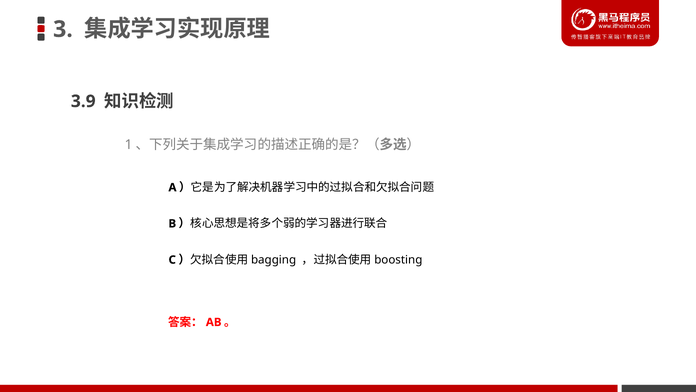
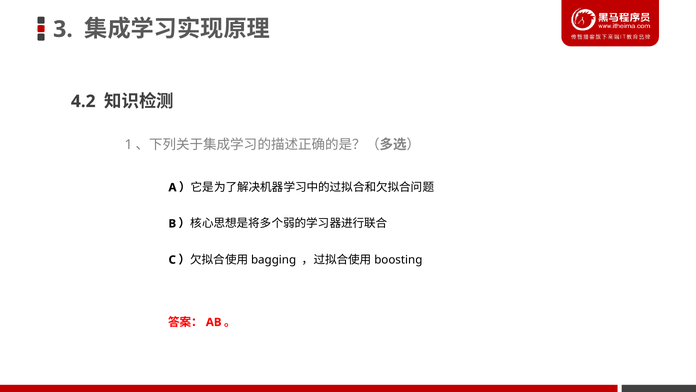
3.9: 3.9 -> 4.2 (83, 101)
